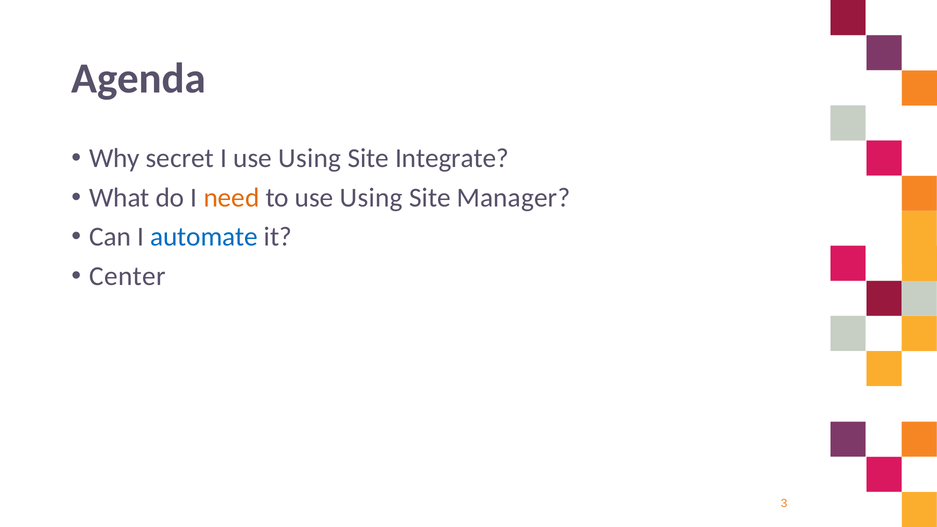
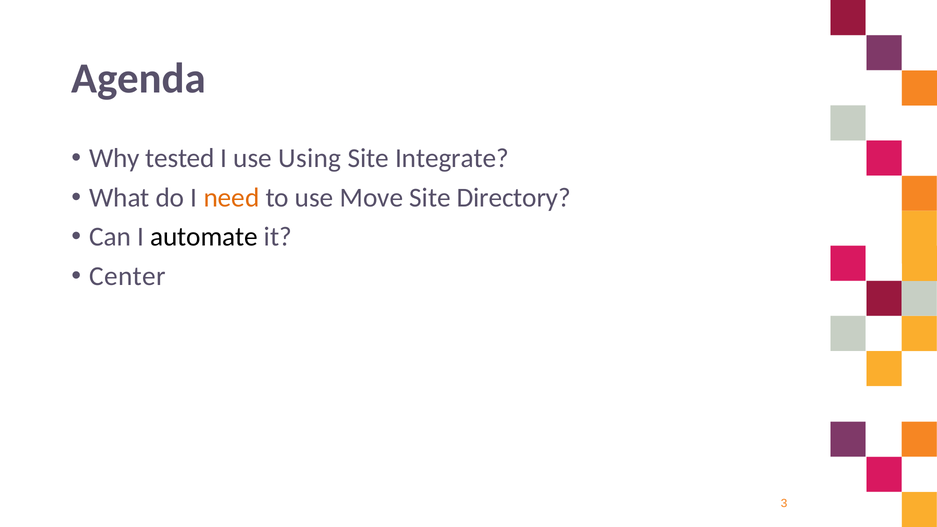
secret: secret -> tested (180, 158)
to use Using: Using -> Move (371, 198)
Manager: Manager -> Directory (514, 198)
automate colour: blue -> black (204, 237)
